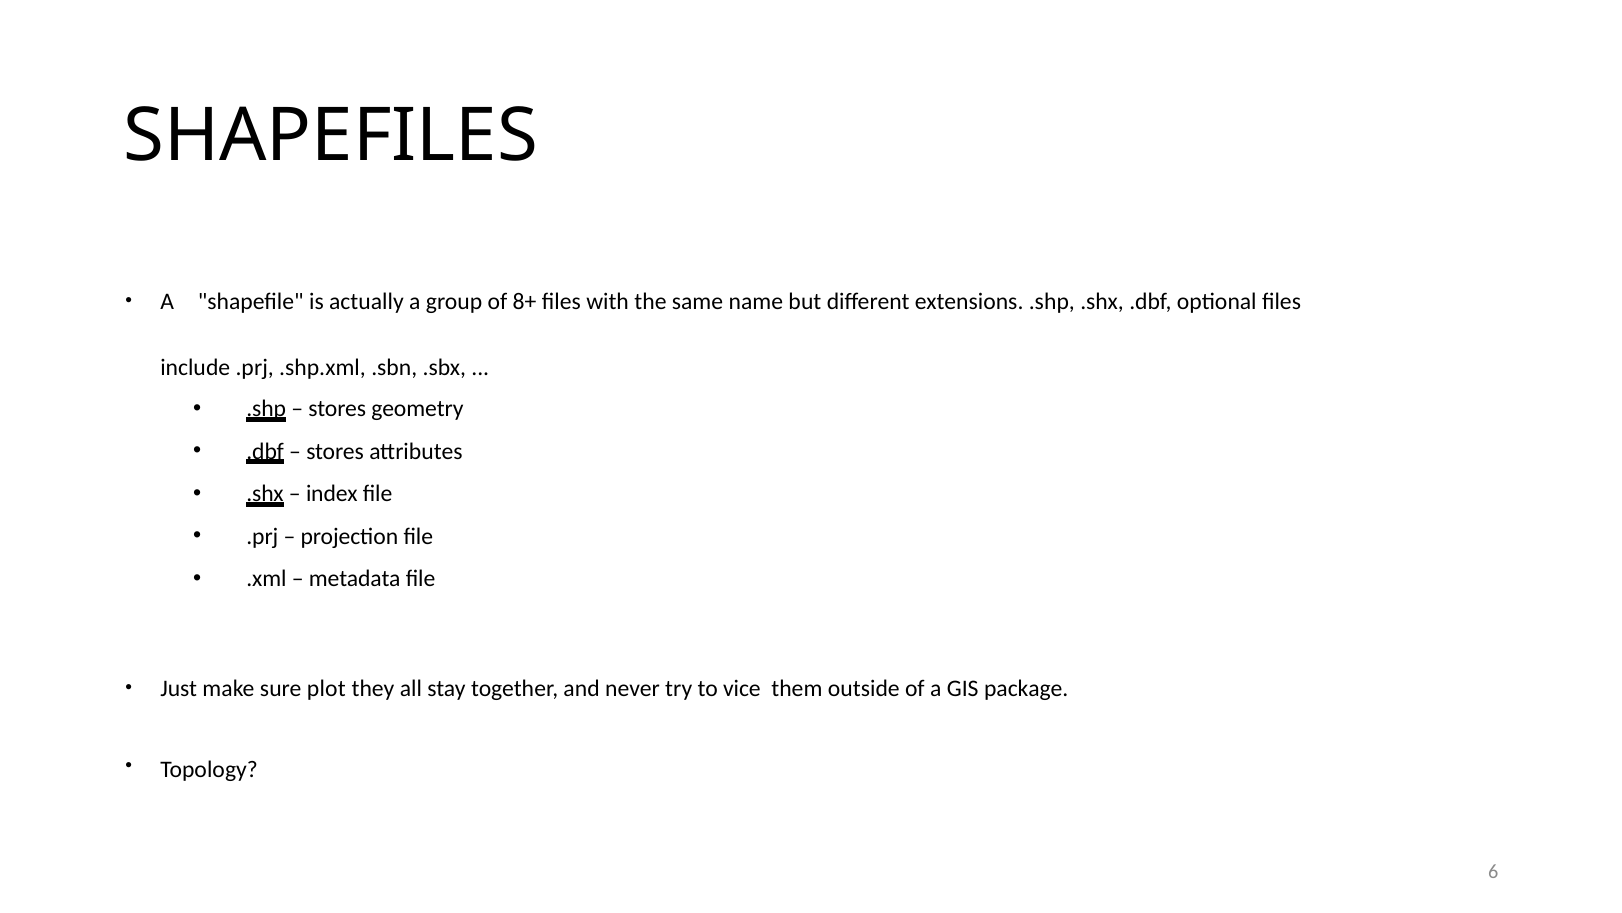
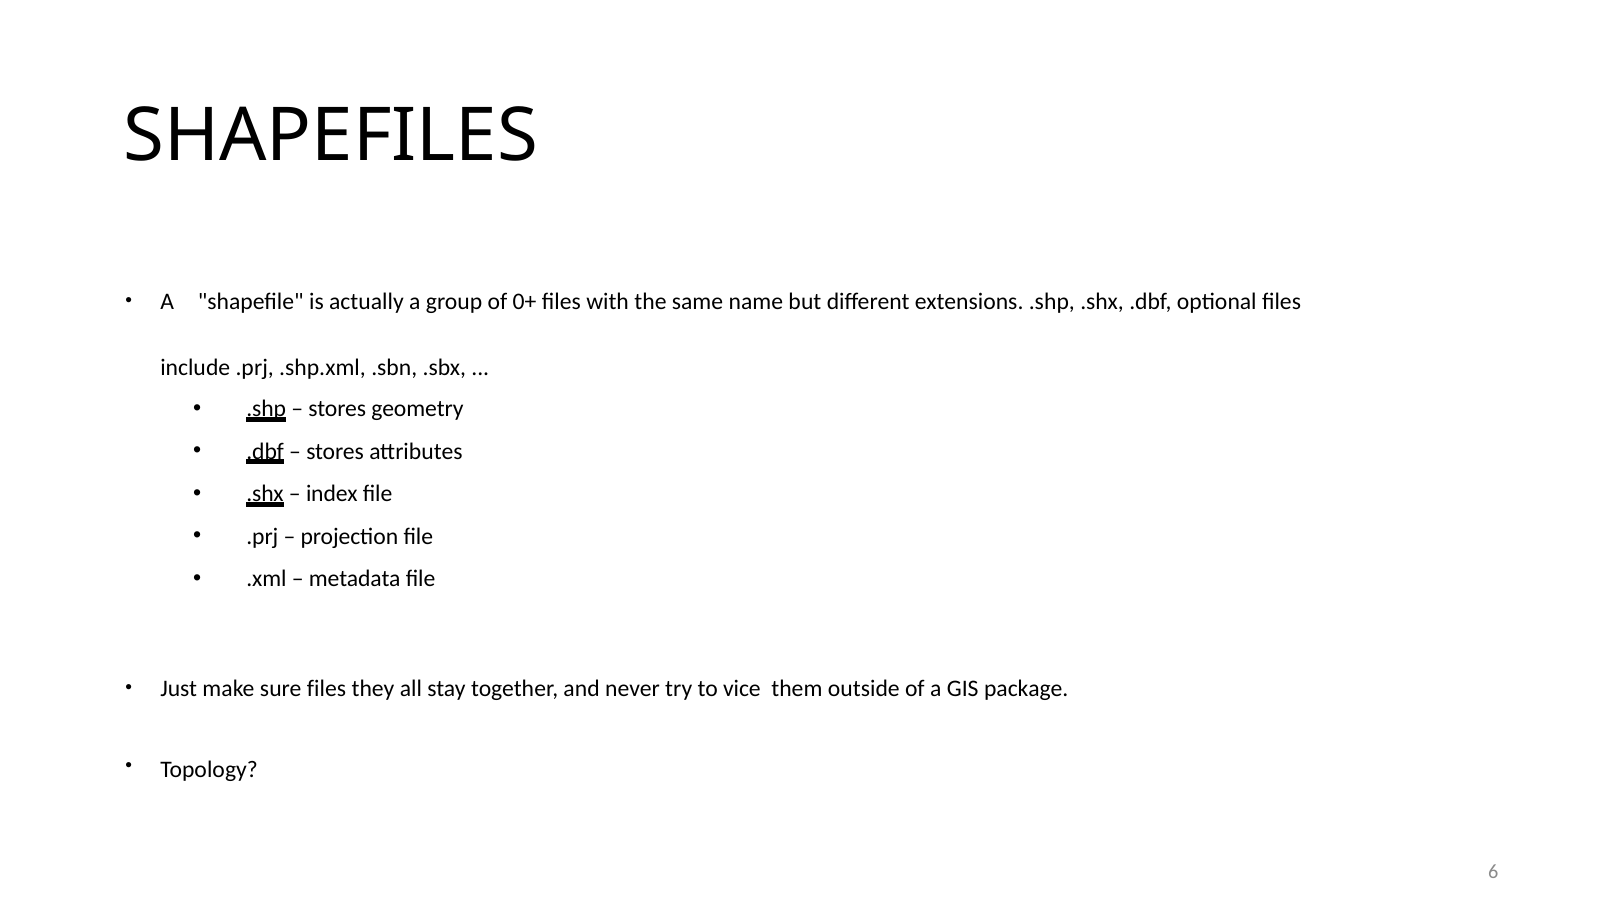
8+: 8+ -> 0+ (525, 302)
sure plot: plot -> files (326, 688)
